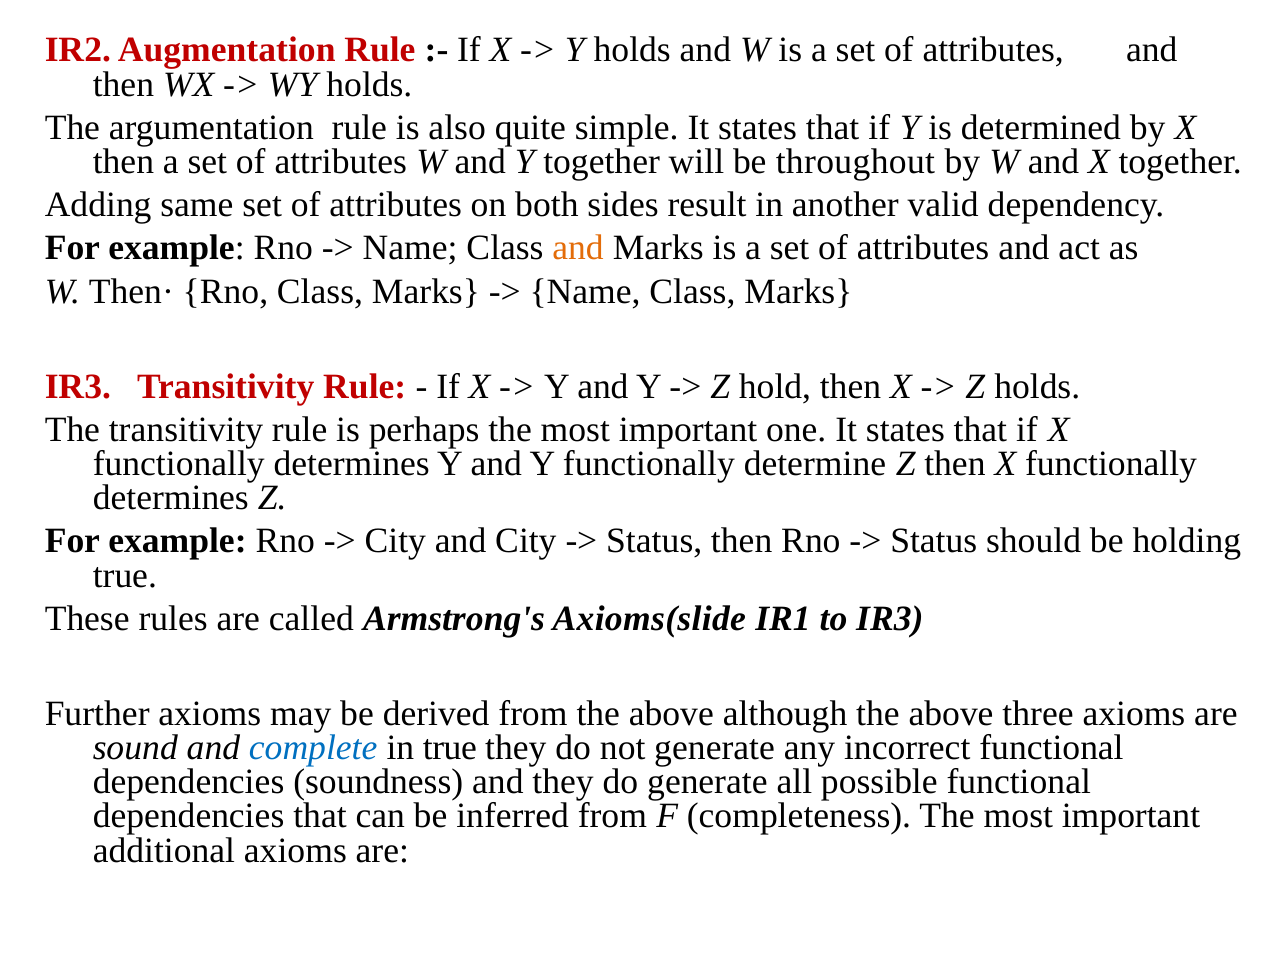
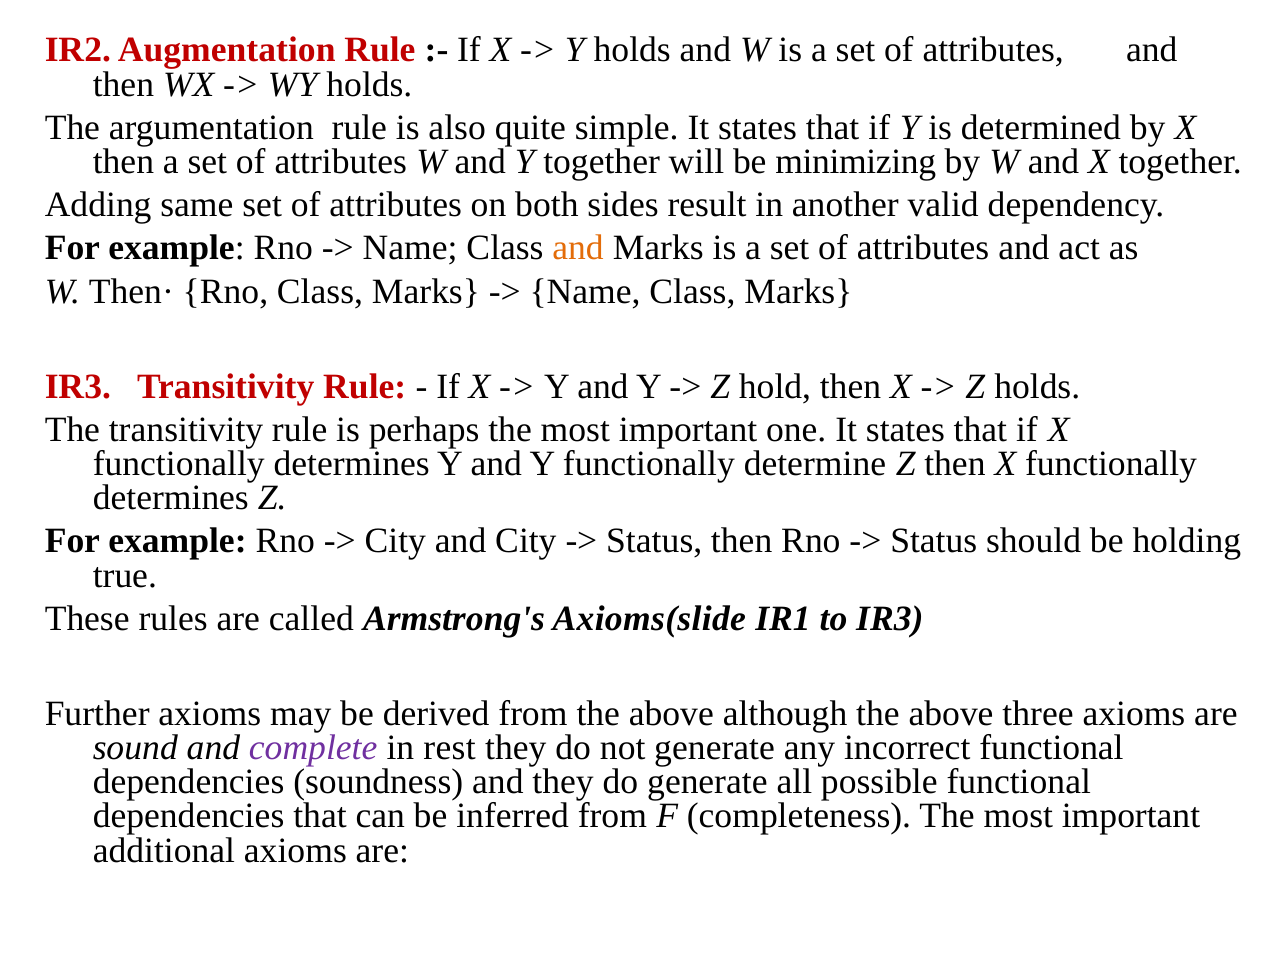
throughout: throughout -> minimizing (856, 162)
complete colour: blue -> purple (313, 748)
in true: true -> rest (449, 748)
